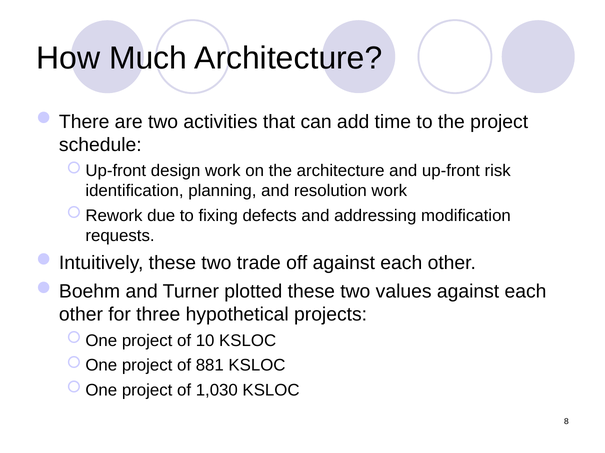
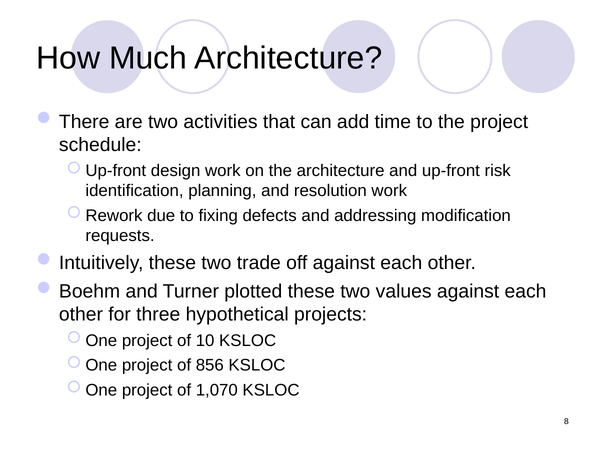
881: 881 -> 856 (210, 366)
1,030: 1,030 -> 1,070 (217, 391)
